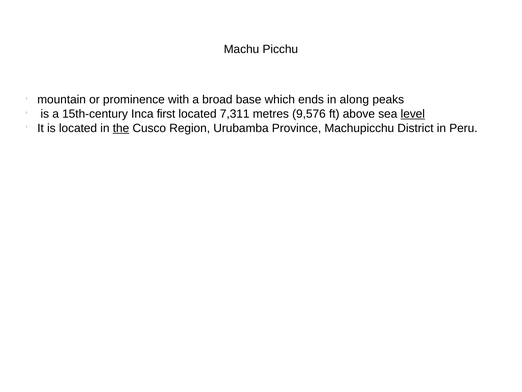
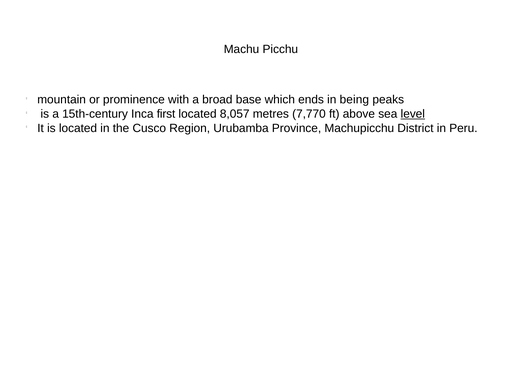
along: along -> being (354, 100)
7,311: 7,311 -> 8,057 (235, 114)
9,576: 9,576 -> 7,770 (309, 114)
the underline: present -> none (121, 128)
